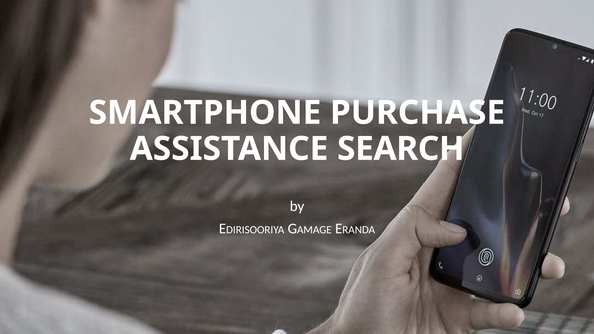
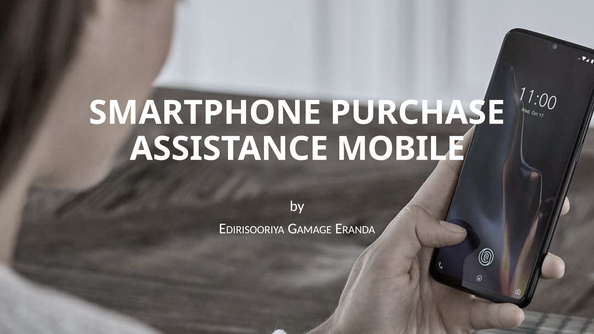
SEARCH: SEARCH -> MOBILE (401, 149)
